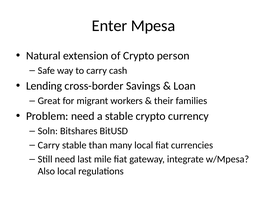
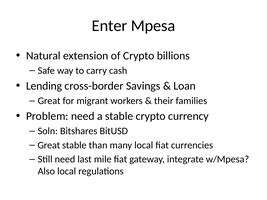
person: person -> billions (173, 56)
Carry: Carry -> Great (49, 145)
